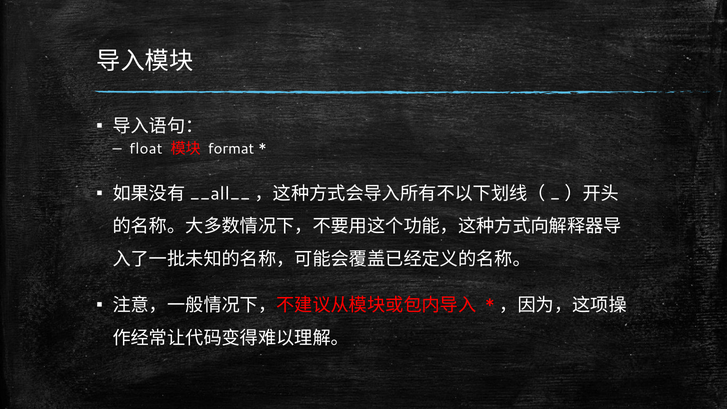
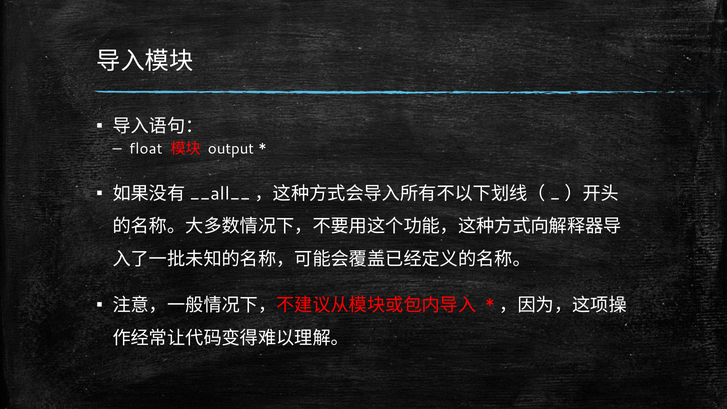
format: format -> output (231, 149)
